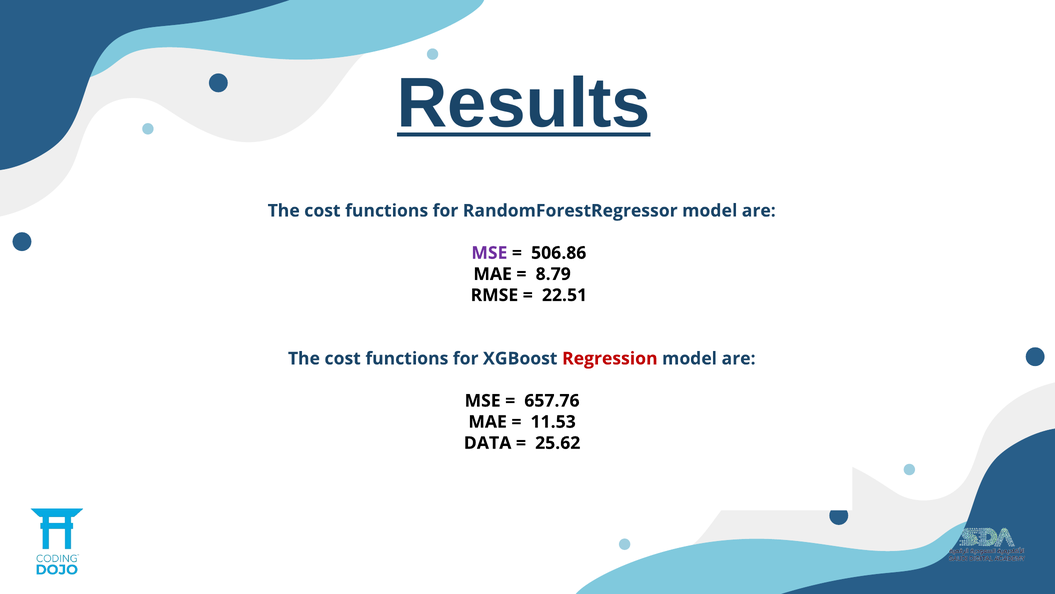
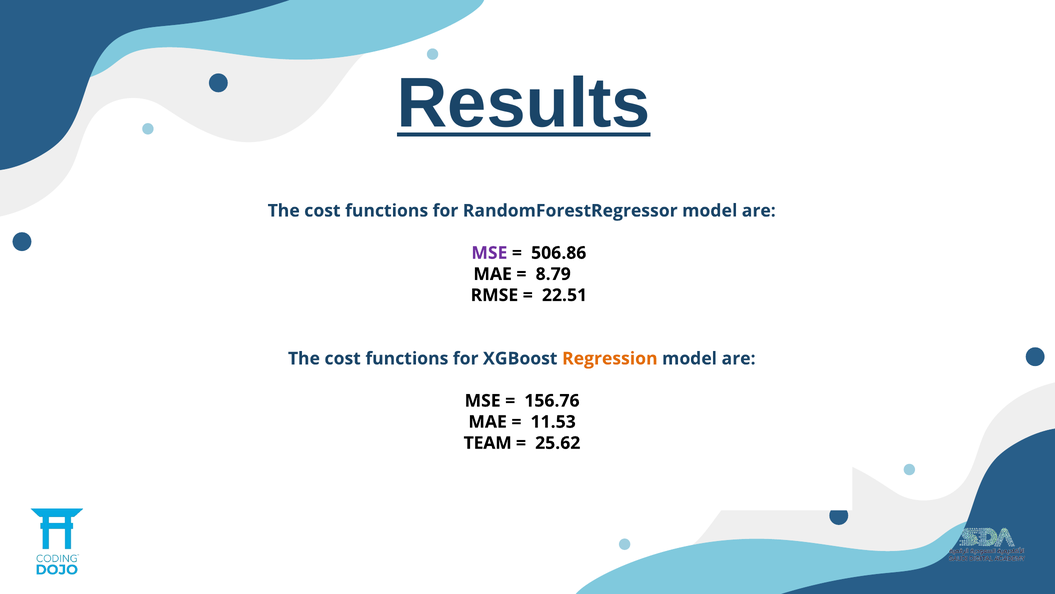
Regression colour: red -> orange (610, 358)
657.76: 657.76 -> 156.76 (552, 400)
DATA: DATA -> TEAM (488, 443)
